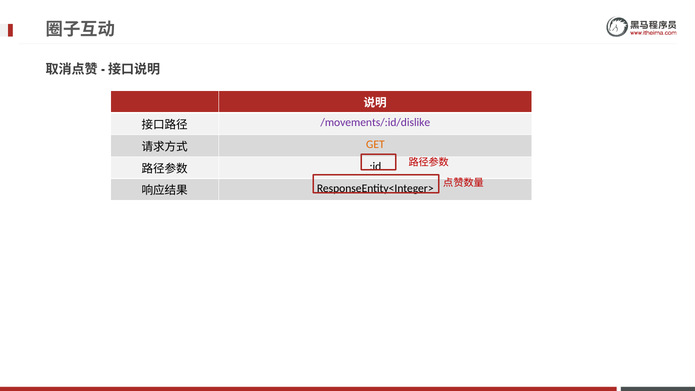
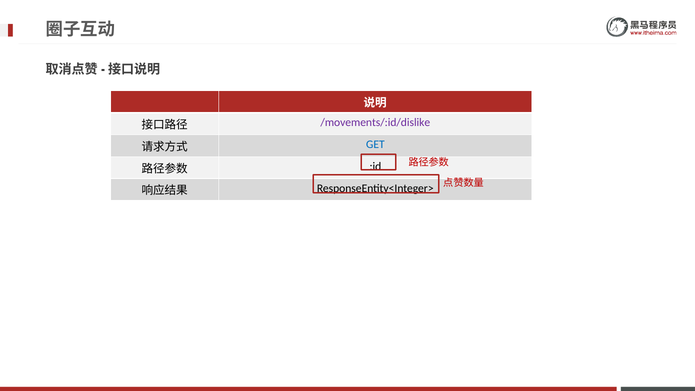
GET colour: orange -> blue (375, 144)
